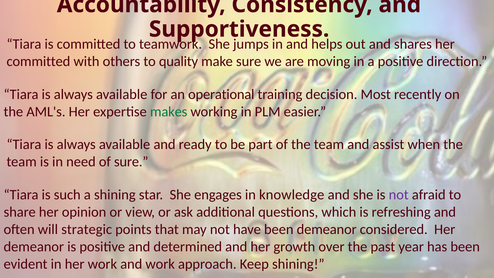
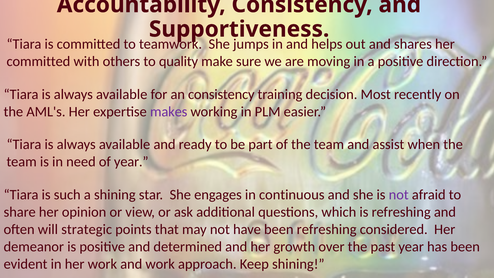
an operational: operational -> consistency (221, 94)
makes colour: green -> purple (169, 112)
of sure: sure -> year (131, 162)
knowledge: knowledge -> continuous (292, 195)
been demeanor: demeanor -> refreshing (327, 229)
